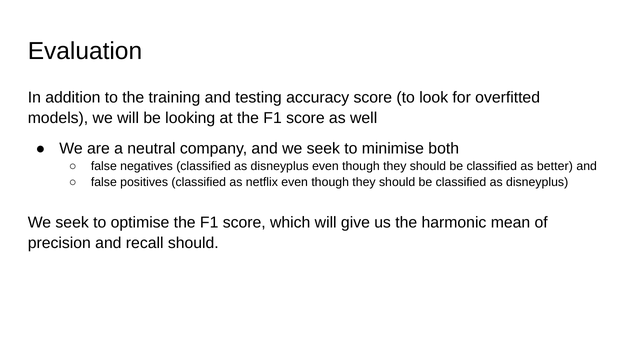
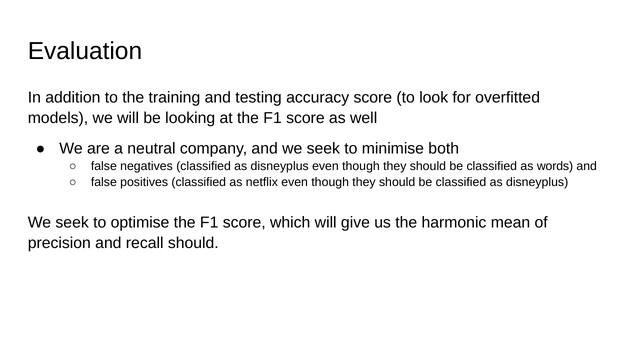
better: better -> words (555, 166)
